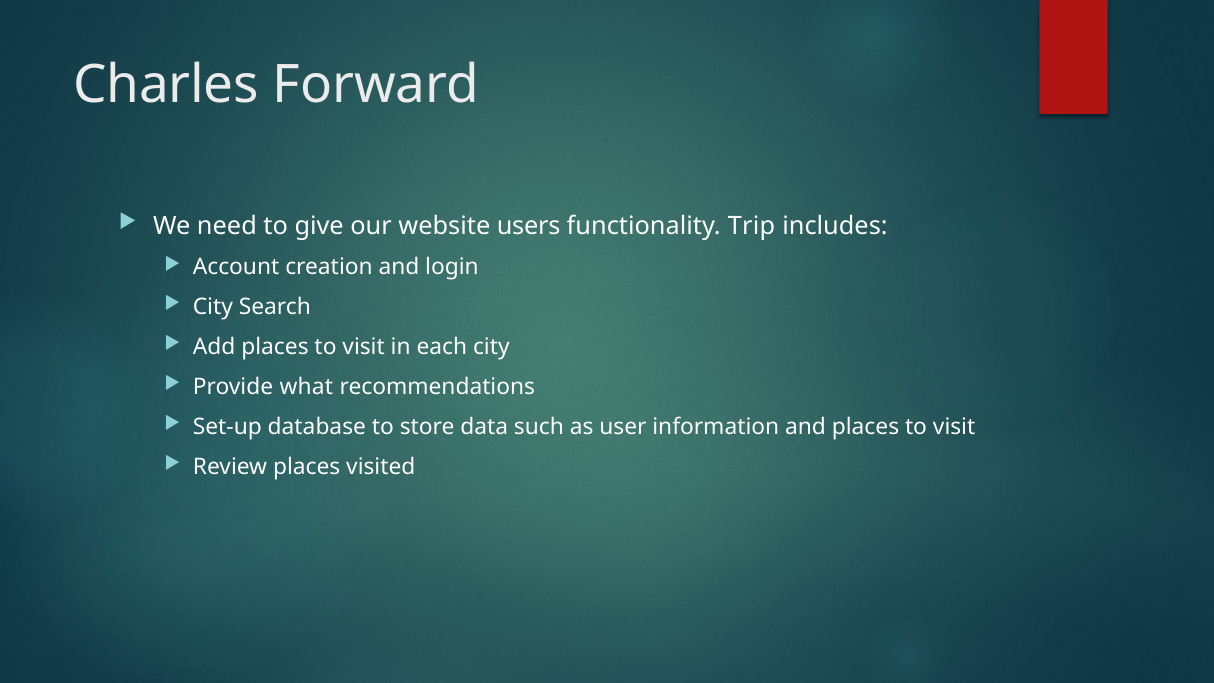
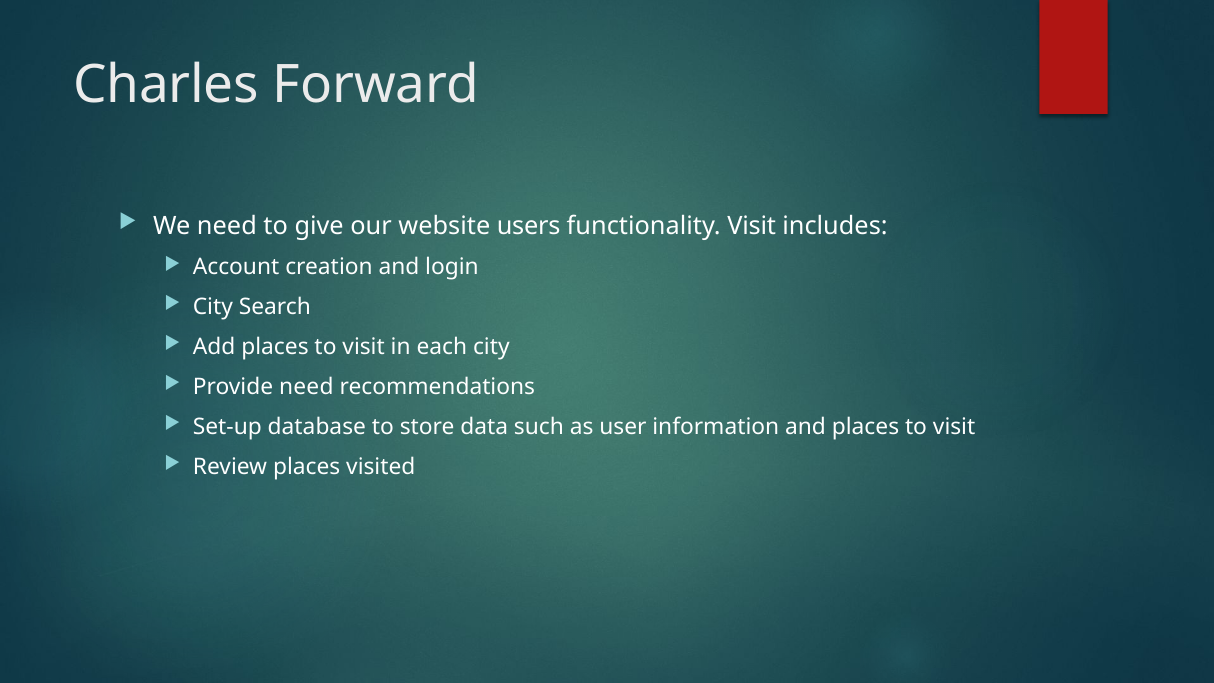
functionality Trip: Trip -> Visit (752, 226)
Provide what: what -> need (306, 387)
